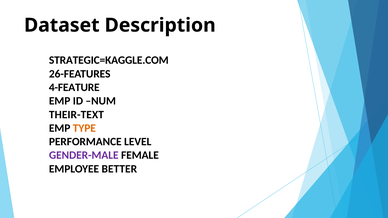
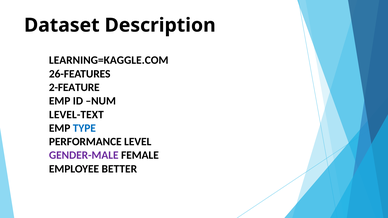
STRATEGIC=KAGGLE.COM: STRATEGIC=KAGGLE.COM -> LEARNING=KAGGLE.COM (109, 60)
4-FEATURE: 4-FEATURE -> 2-FEATURE (74, 87)
THEIR-TEXT: THEIR-TEXT -> LEVEL-TEXT (76, 115)
TYPE colour: orange -> blue (84, 128)
